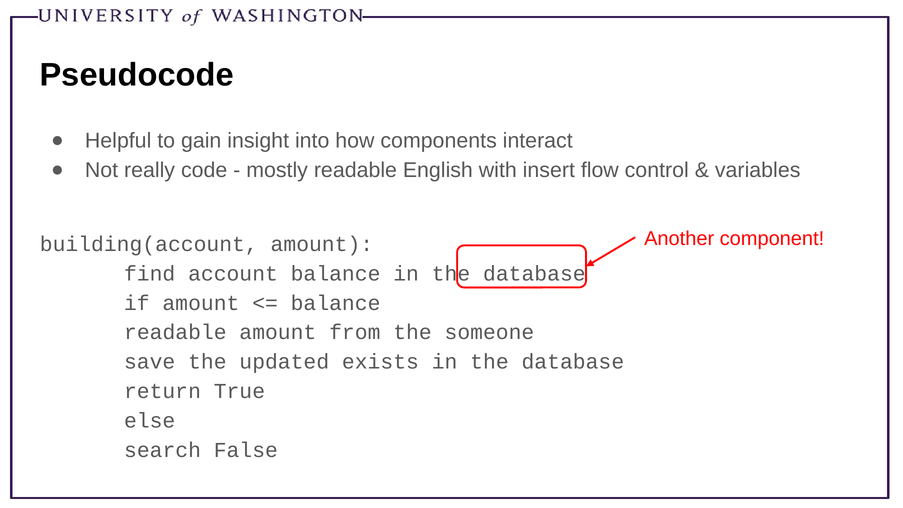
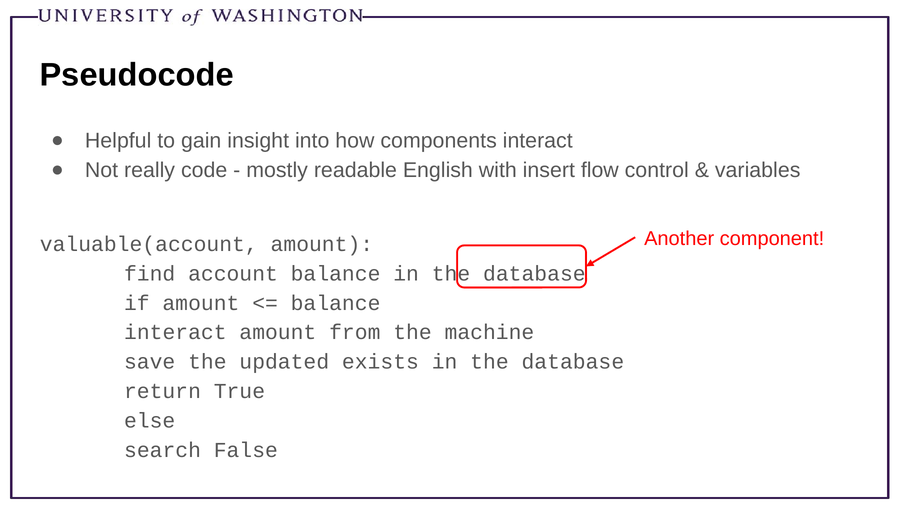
building(account: building(account -> valuable(account (149, 244)
readable: readable -> interact (175, 332)
someone: someone -> machine (489, 332)
